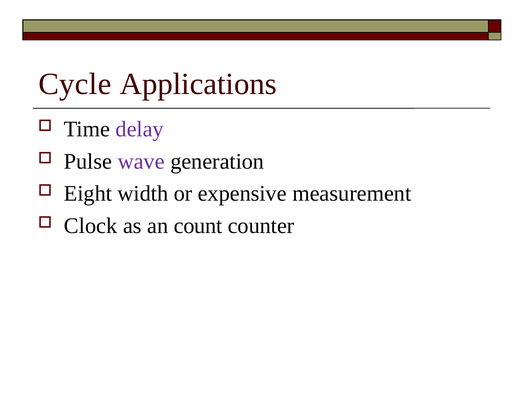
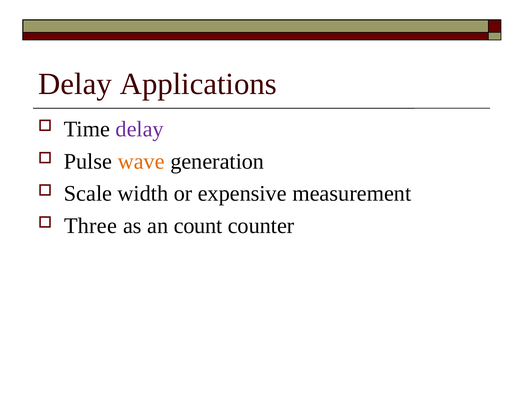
Cycle: Cycle -> Delay (75, 84)
wave colour: purple -> orange (141, 161)
Eight: Eight -> Scale (88, 194)
Clock: Clock -> Three (91, 226)
